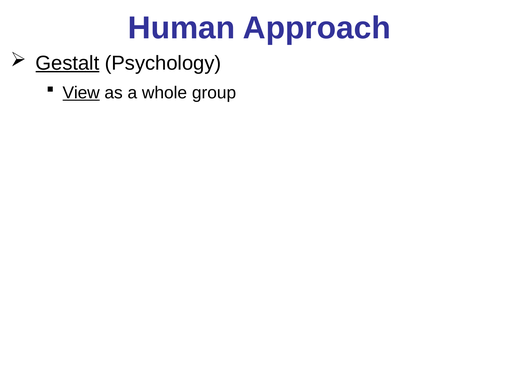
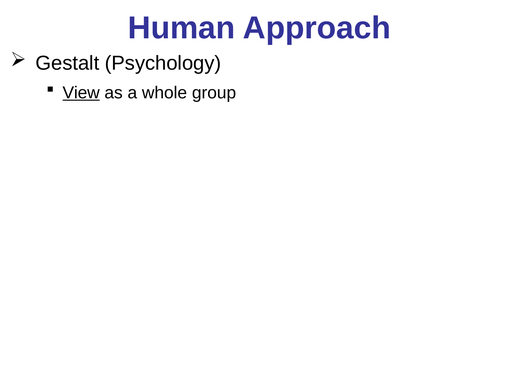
Gestalt underline: present -> none (67, 63)
